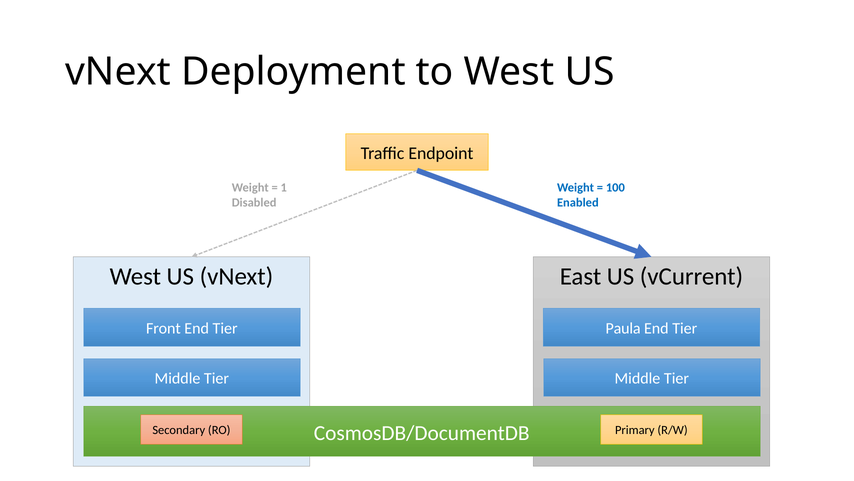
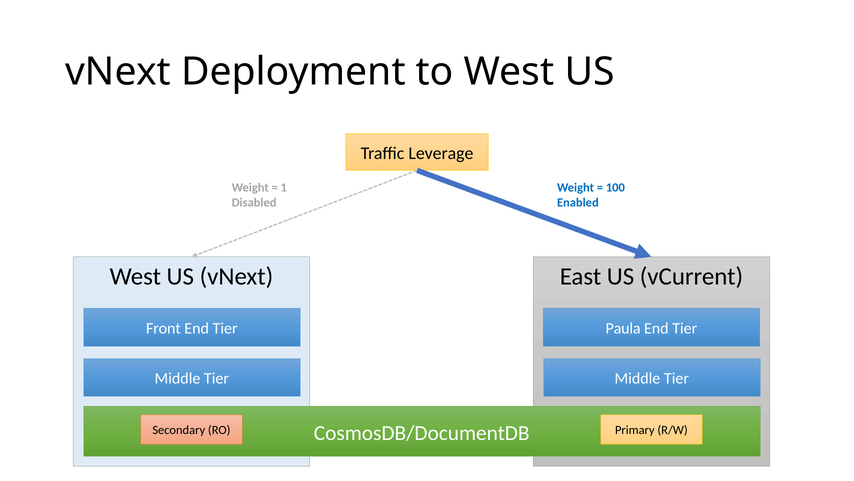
Endpoint: Endpoint -> Leverage (441, 153)
